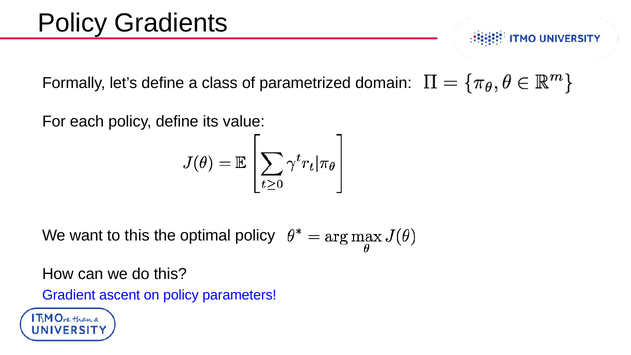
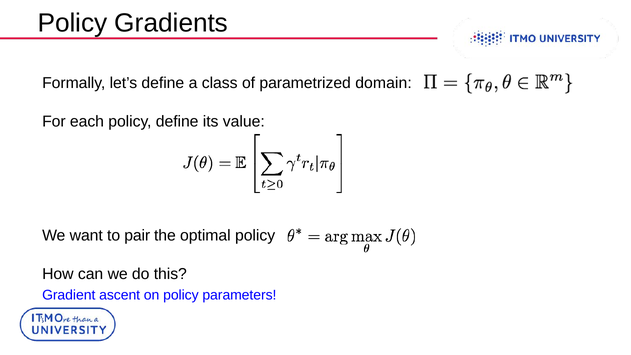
to this: this -> pair (137, 235)
